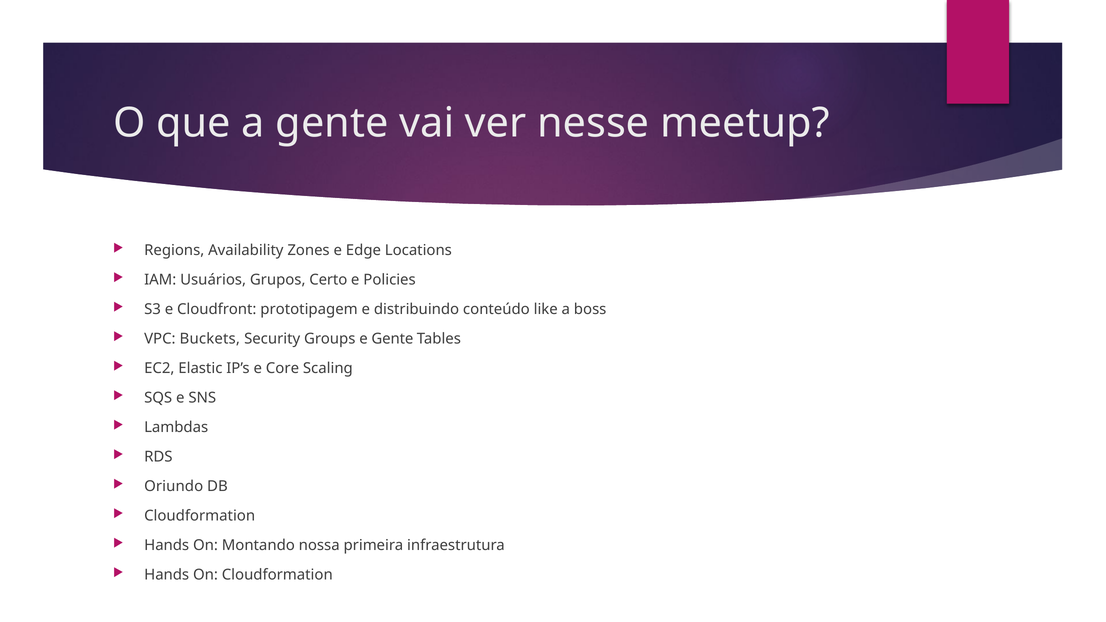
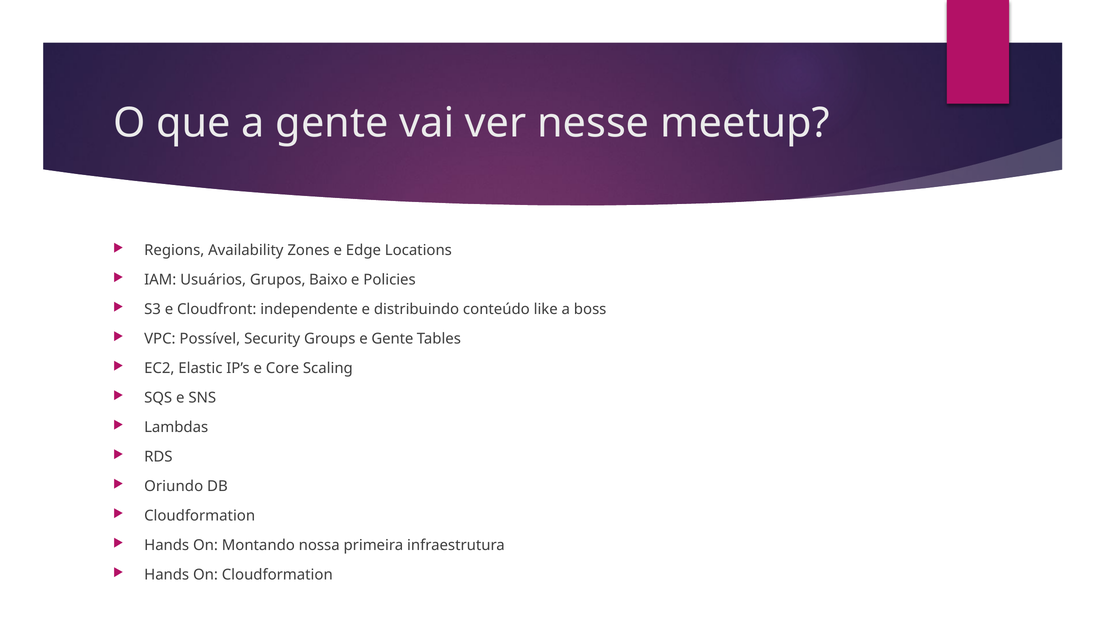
Certo: Certo -> Baixo (328, 280)
prototipagem: prototipagem -> independente (309, 309)
Buckets: Buckets -> Possível (210, 339)
